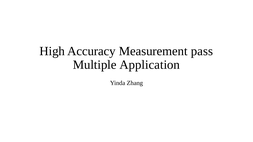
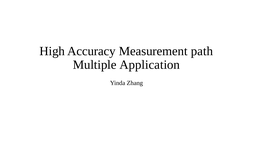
pass: pass -> path (202, 51)
